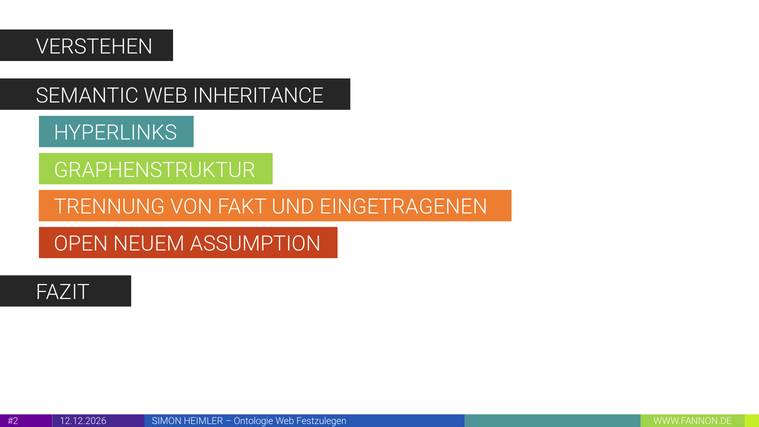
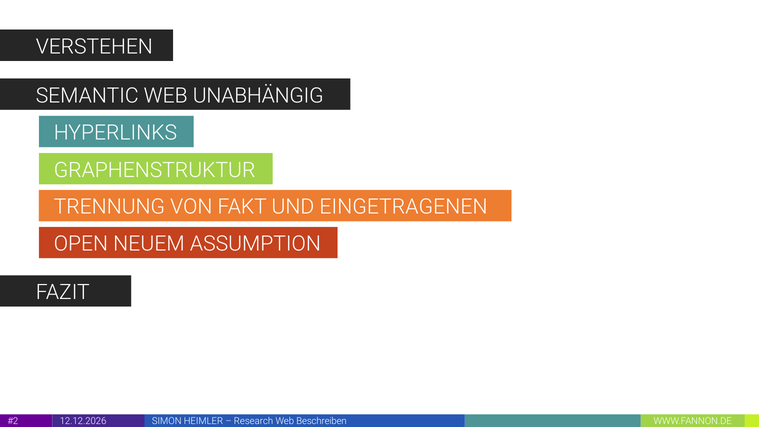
INHERITANCE: INHERITANCE -> UNABHÄNGIG (258, 96)
Ontologie: Ontologie -> Research (254, 421)
Festzulegen: Festzulegen -> Beschreiben (322, 421)
